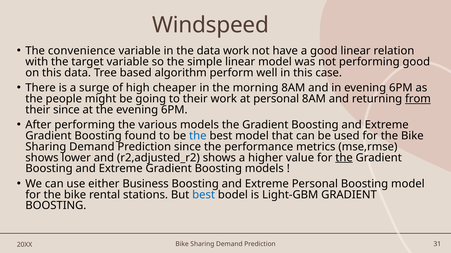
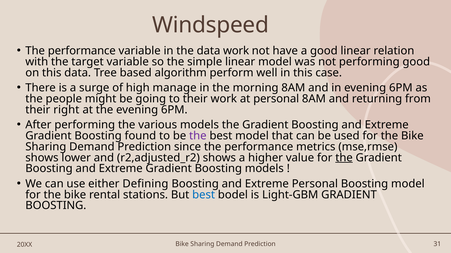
convenience: convenience -> performance (82, 51)
cheaper: cheaper -> manage (175, 88)
from underline: present -> none (418, 99)
their since: since -> right (66, 110)
the colour: blue -> purple (198, 136)
Business: Business -> Defining (145, 184)
